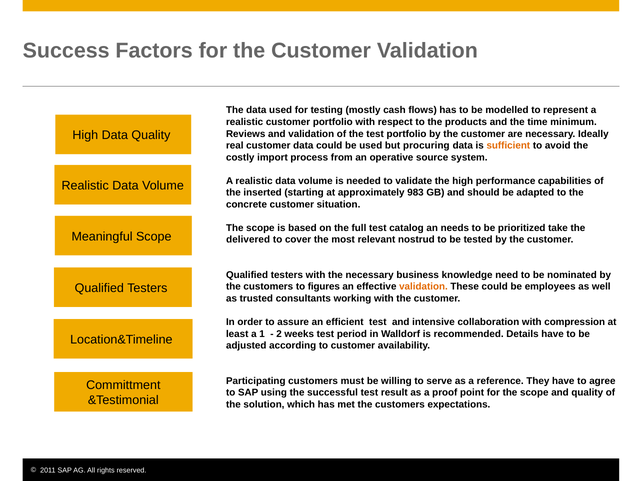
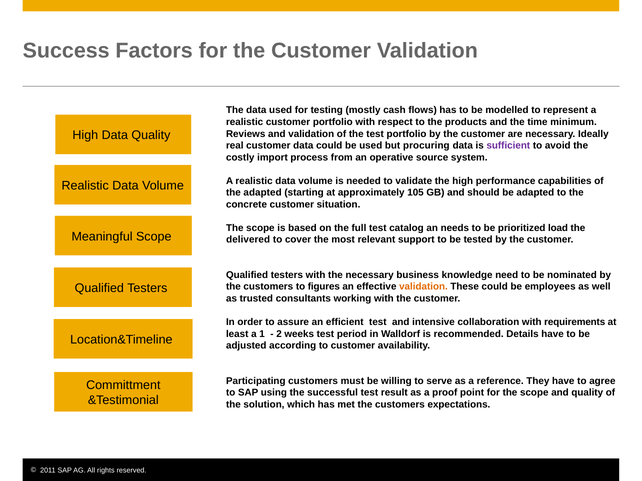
sufficient colour: orange -> purple (508, 146)
the inserted: inserted -> adapted (263, 193)
983: 983 -> 105 (416, 193)
take: take -> load (558, 228)
nostrud: nostrud -> support (416, 240)
compression: compression -> requirements (575, 322)
